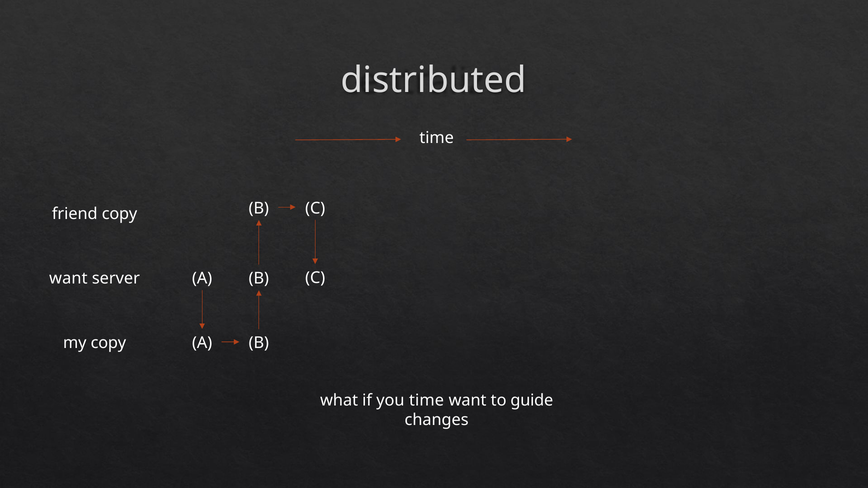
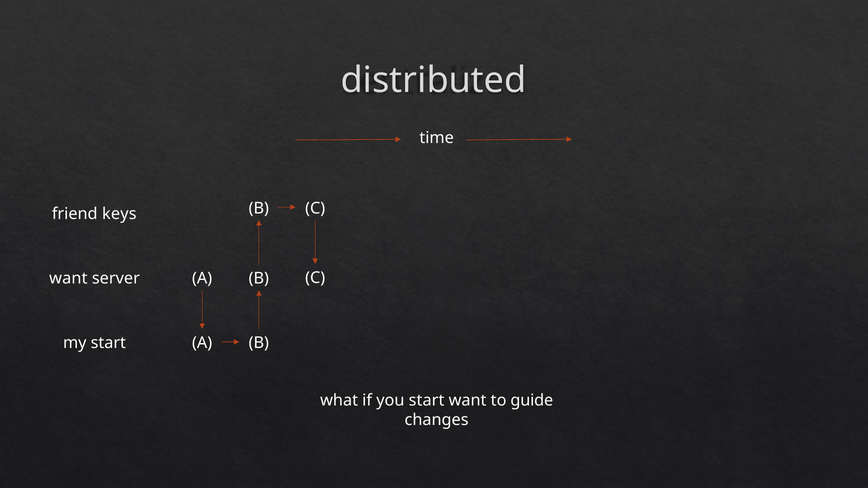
friend copy: copy -> keys (119, 214)
my copy: copy -> start (108, 343)
you time: time -> start (427, 401)
